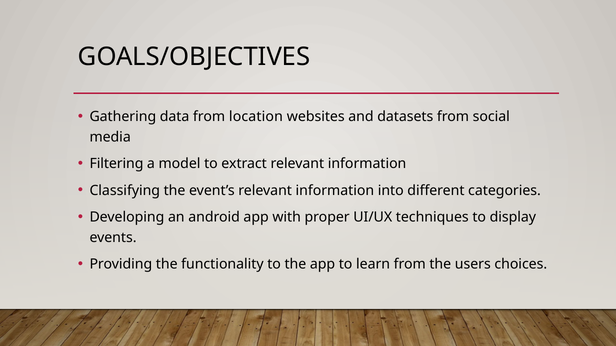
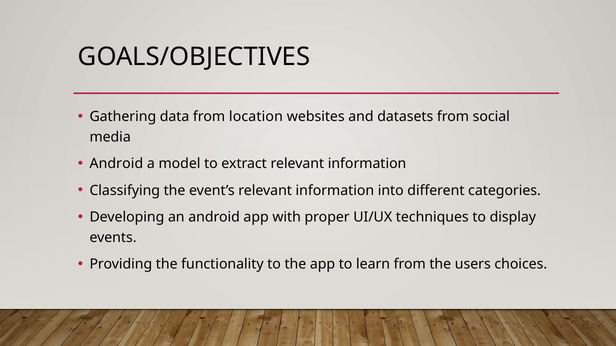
Filtering: Filtering -> Android (116, 164)
